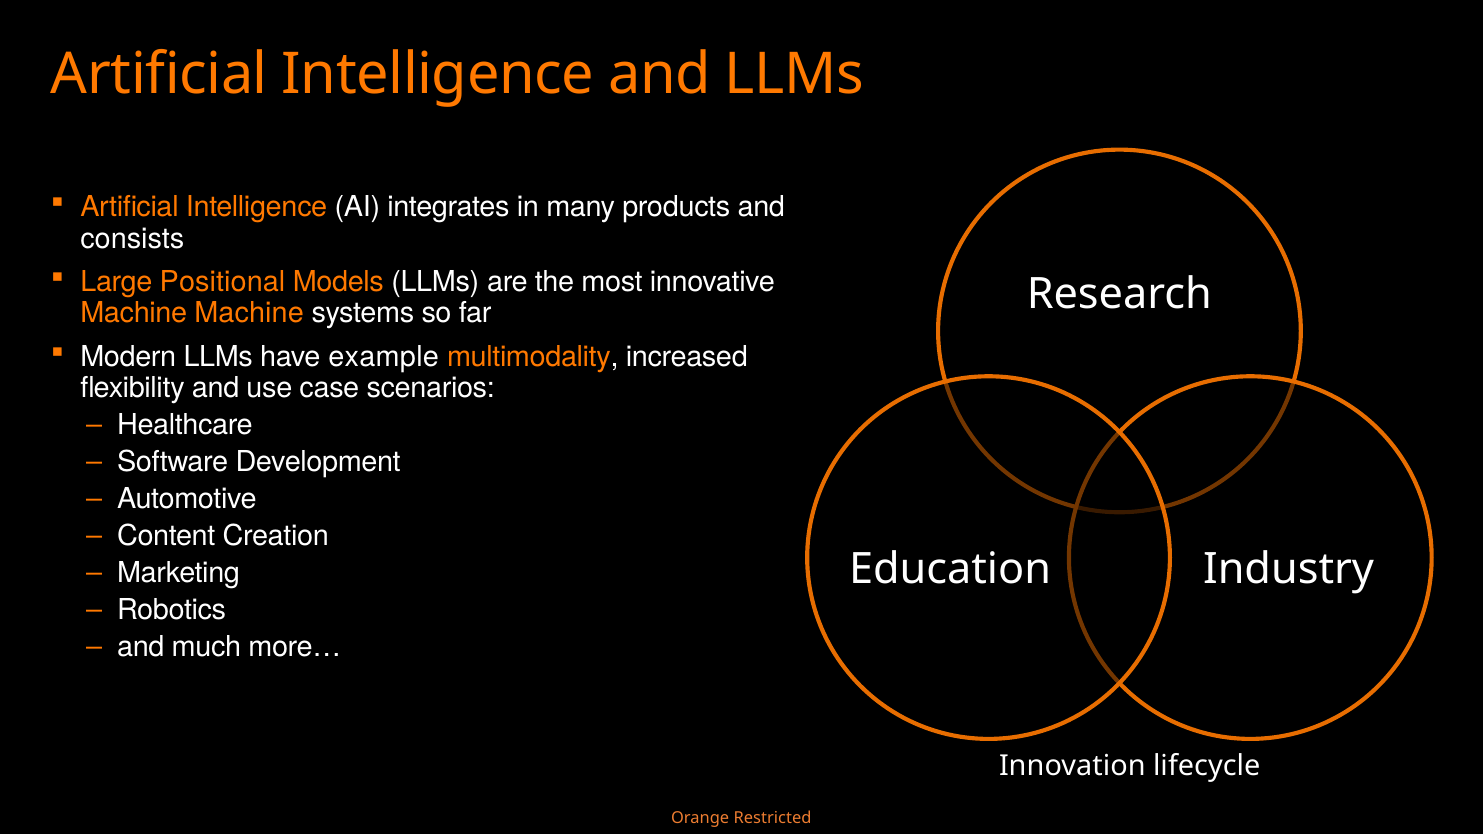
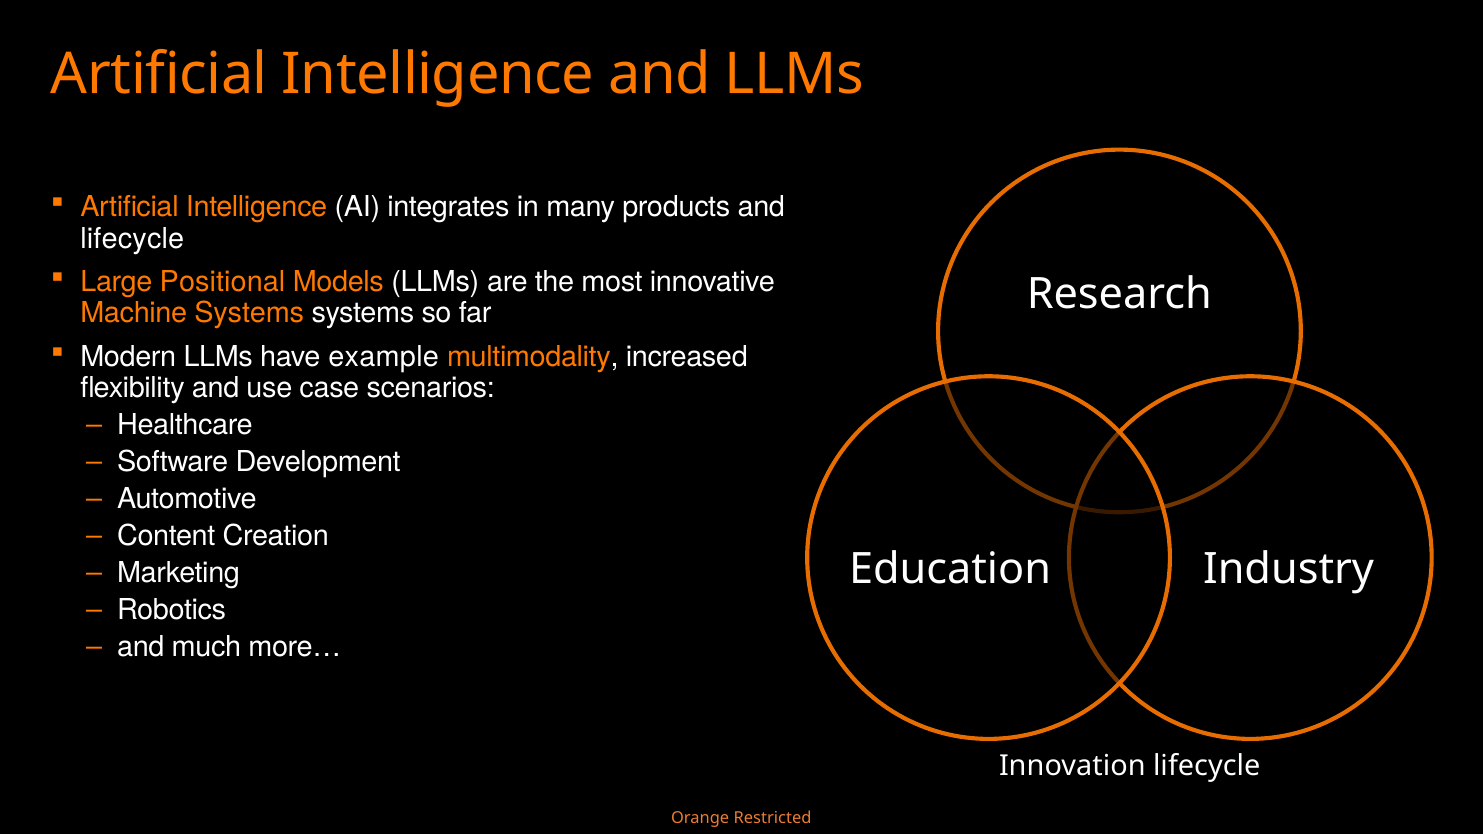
consists: consists -> lifecycle (132, 239)
Machine Machine: Machine -> Systems (249, 313)
